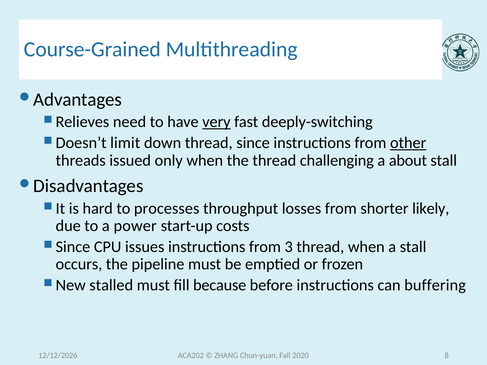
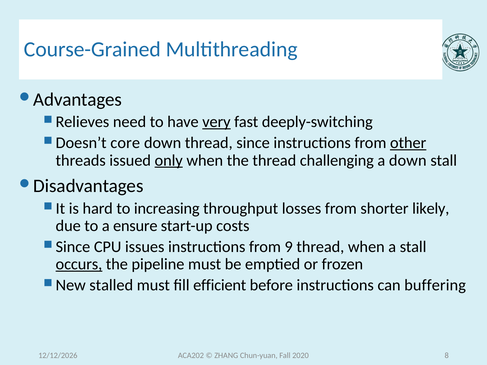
limit: limit -> core (125, 143)
only underline: none -> present (169, 160)
a about: about -> down (408, 160)
processes: processes -> increasing (167, 209)
power: power -> ensure (135, 226)
3: 3 -> 9 (289, 247)
occurs underline: none -> present (79, 264)
because: because -> efficient (220, 285)
